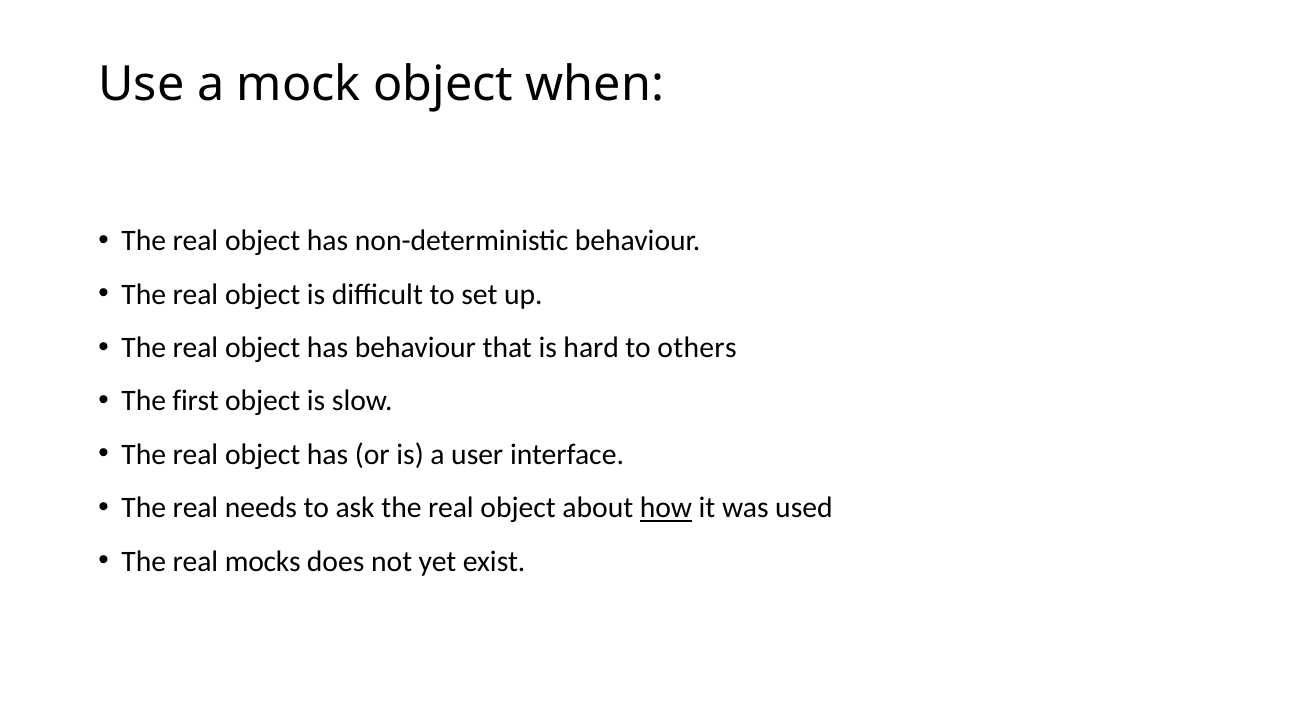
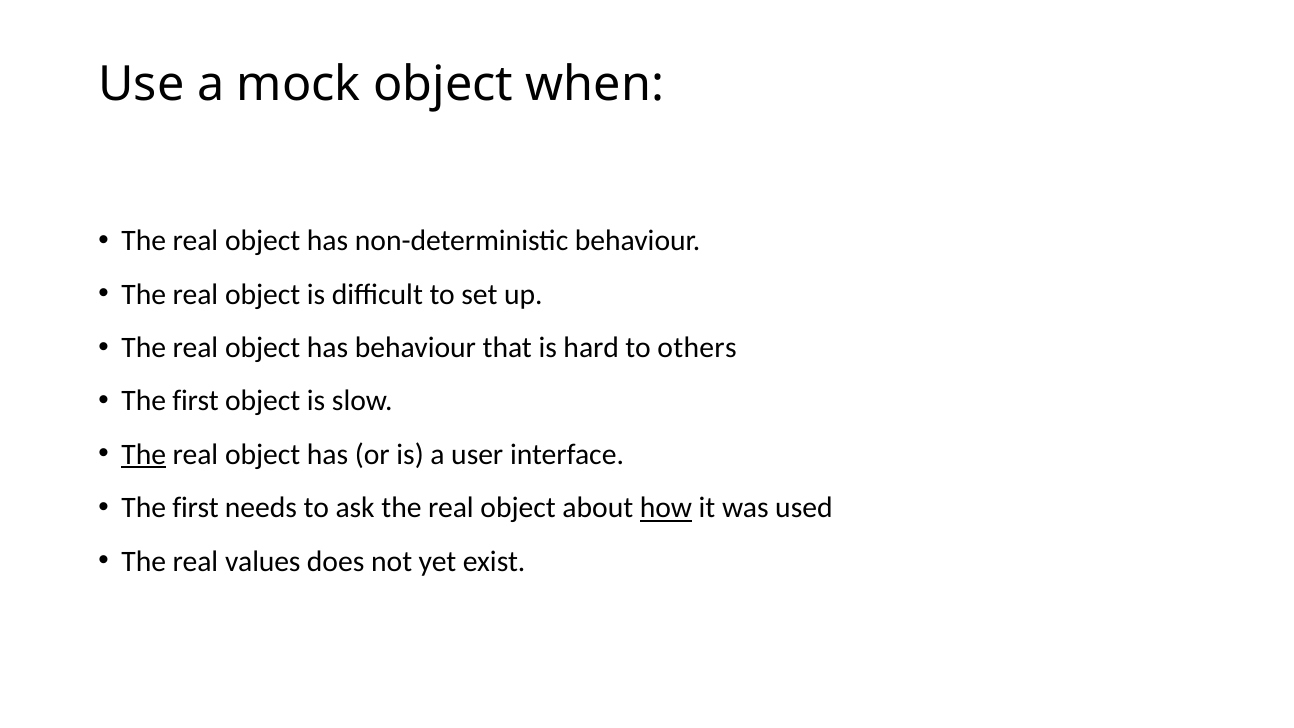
The underline: none -> present (144, 454)
real: real -> first (196, 508)
mocks: mocks -> values (263, 561)
